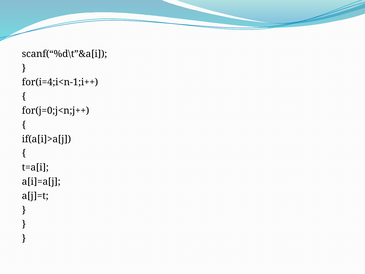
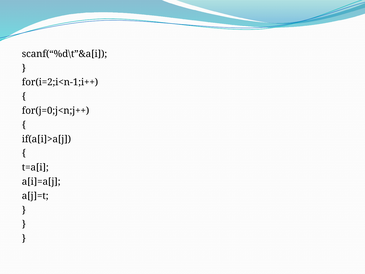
for(i=4;i<n-1;i++: for(i=4;i<n-1;i++ -> for(i=2;i<n-1;i++ (60, 82)
